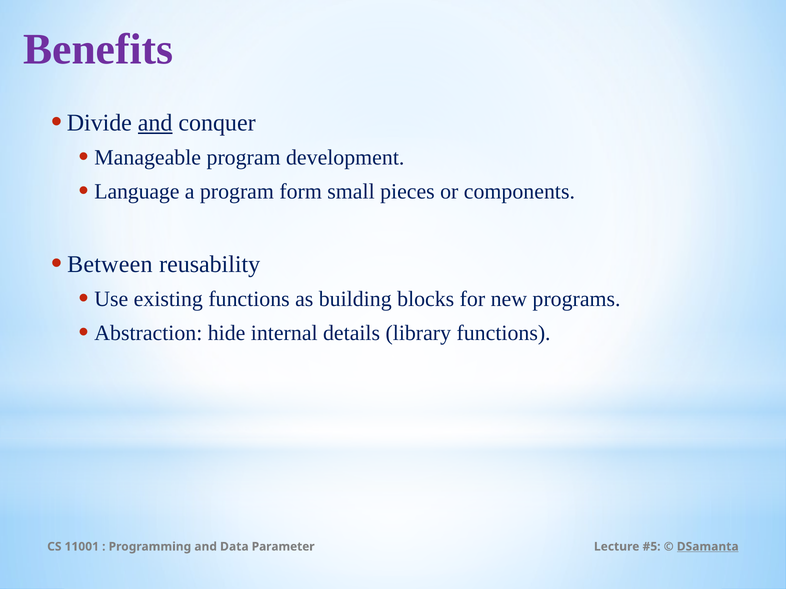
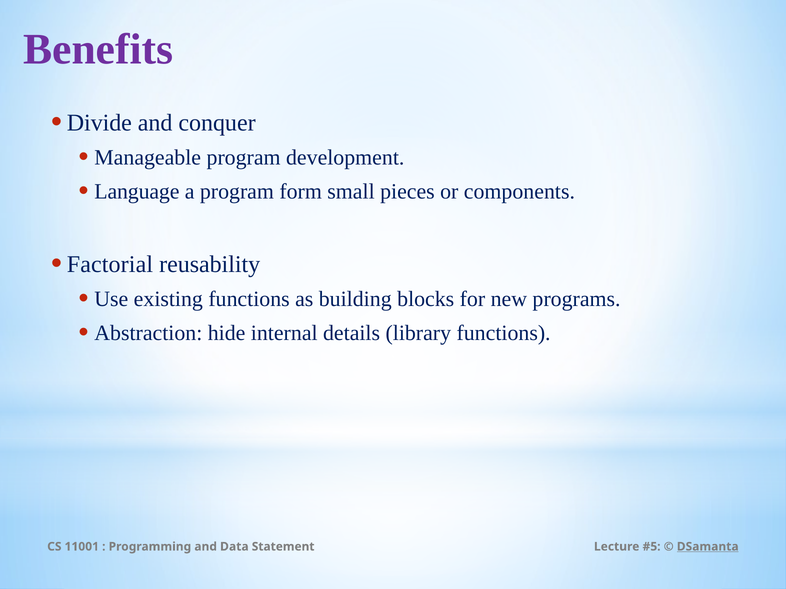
and underline: present -> none (155, 123)
Between: Between -> Factorial (110, 264)
Parameter: Parameter -> Statement (283, 547)
